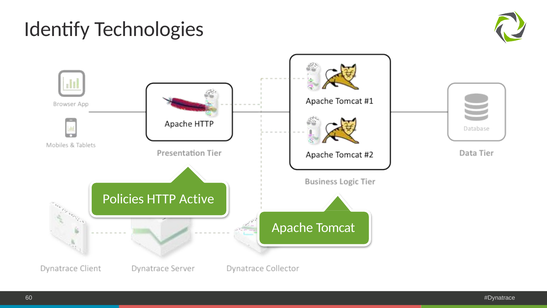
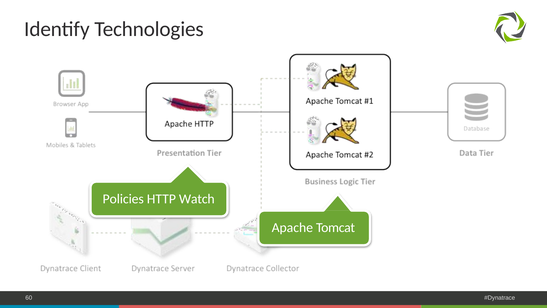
Active: Active -> Watch (197, 199)
